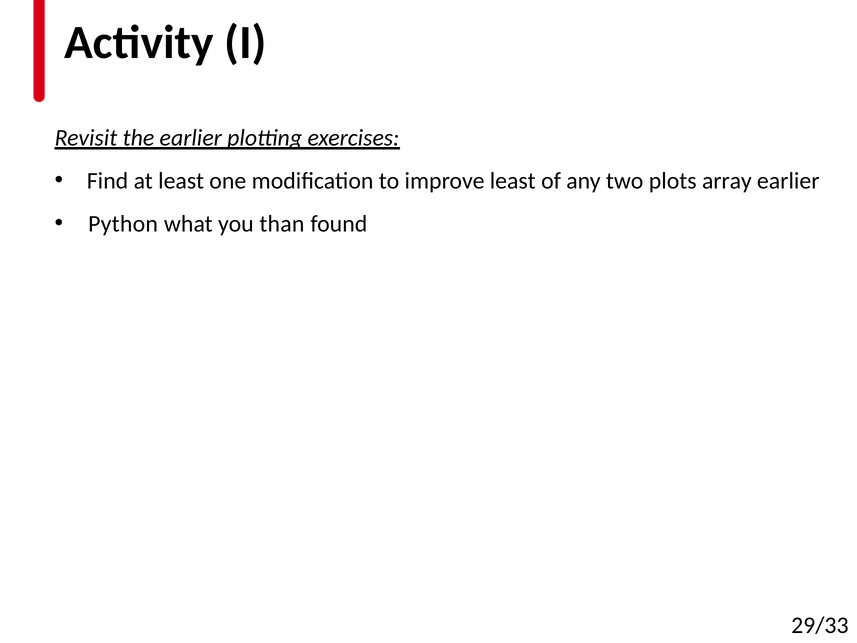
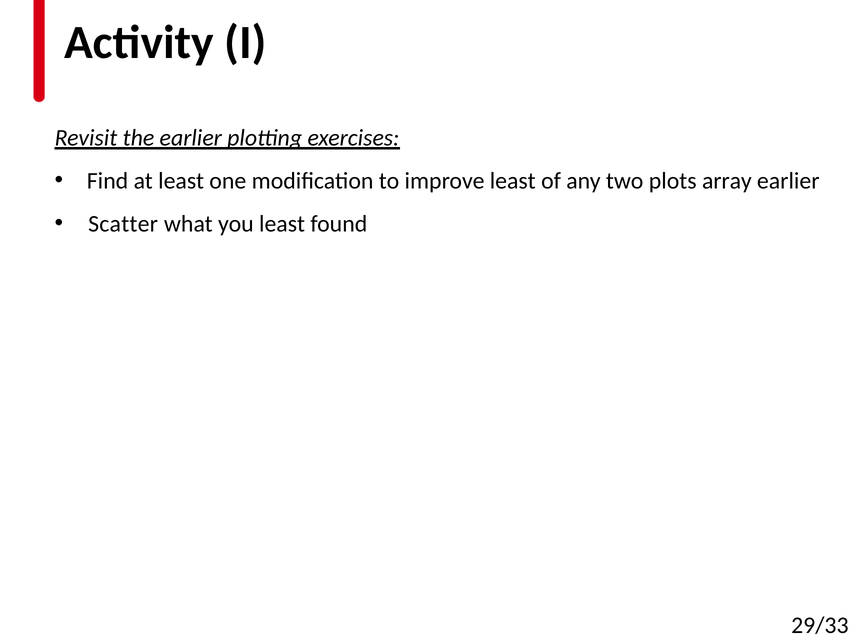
Python: Python -> Scatter (123, 224)
you than: than -> least (282, 224)
